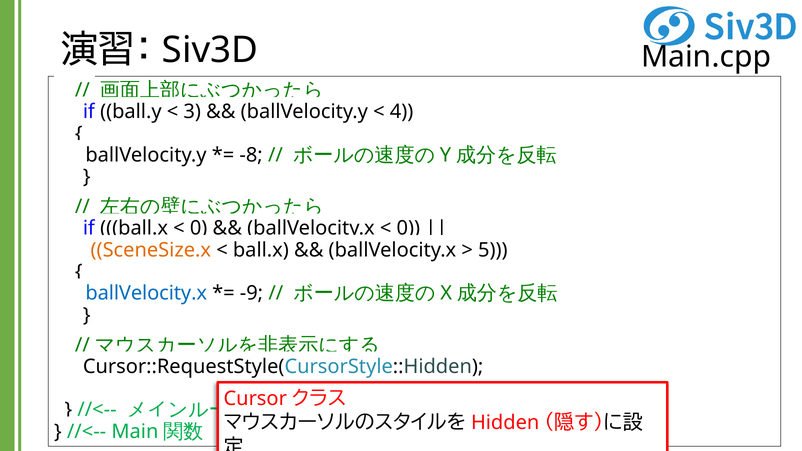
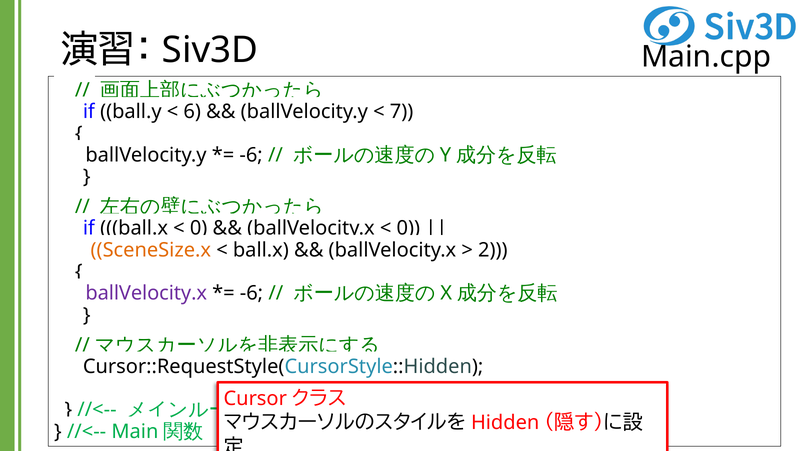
3: 3 -> 6 (192, 112)
4: 4 -> 7 (402, 112)
-8: -8 -> -6 (251, 155)
5: 5 -> 2 (493, 250)
ballVelocity.x colour: blue -> purple (146, 293)
-9: -9 -> -6 (251, 293)
